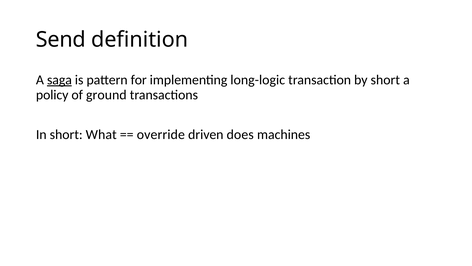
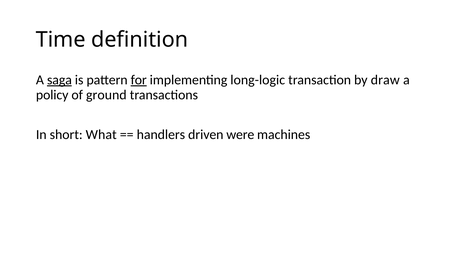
Send: Send -> Time (61, 40)
for underline: none -> present (139, 80)
by short: short -> draw (385, 80)
override: override -> handlers (161, 134)
does: does -> were (240, 134)
